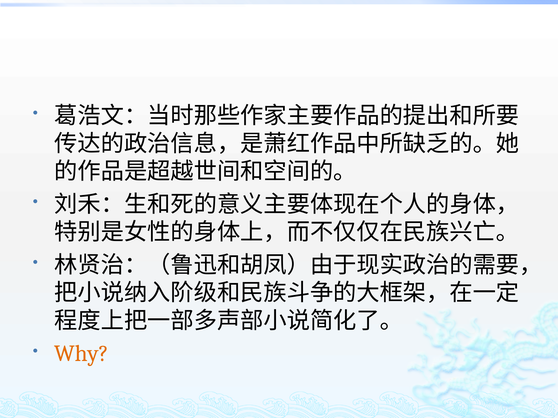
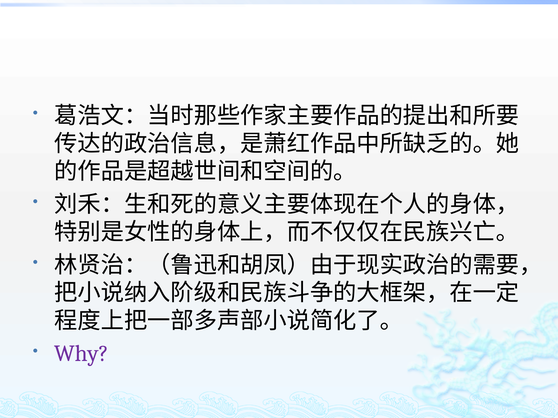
Why colour: orange -> purple (81, 354)
